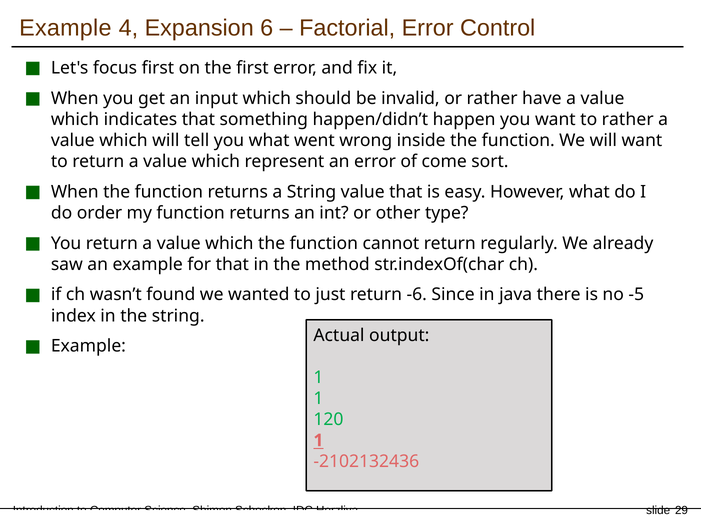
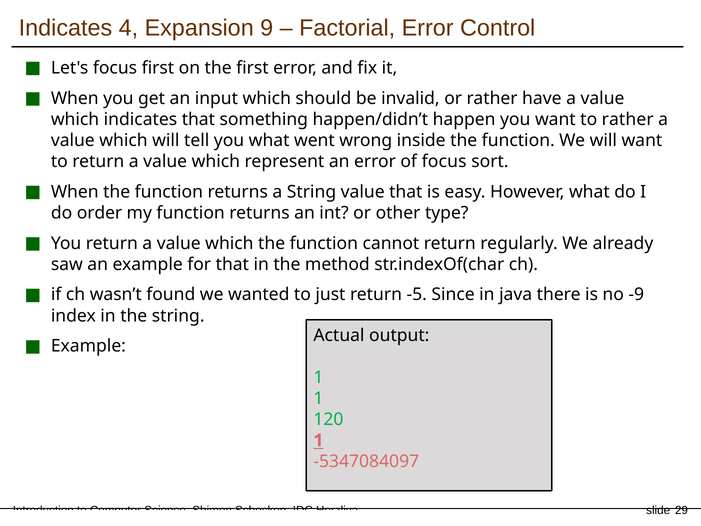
Example: Example -> Indicates (65, 28)
6: 6 -> 9 (267, 28)
of come: come -> focus (444, 161)
-6: -6 -> -5 (417, 295)
-5: -5 -> -9 (636, 295)
-2102132436: -2102132436 -> -5347084097 (366, 461)
